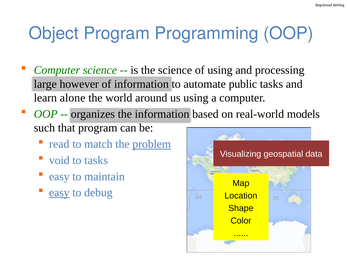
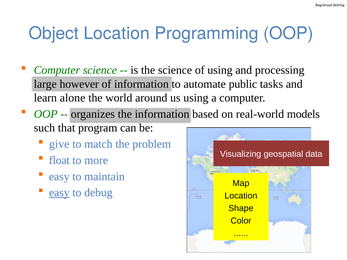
Object Program: Program -> Location (117, 33)
read: read -> give (59, 144)
problem underline: present -> none (152, 144)
void: void -> float (59, 160)
to tasks: tasks -> more (96, 160)
